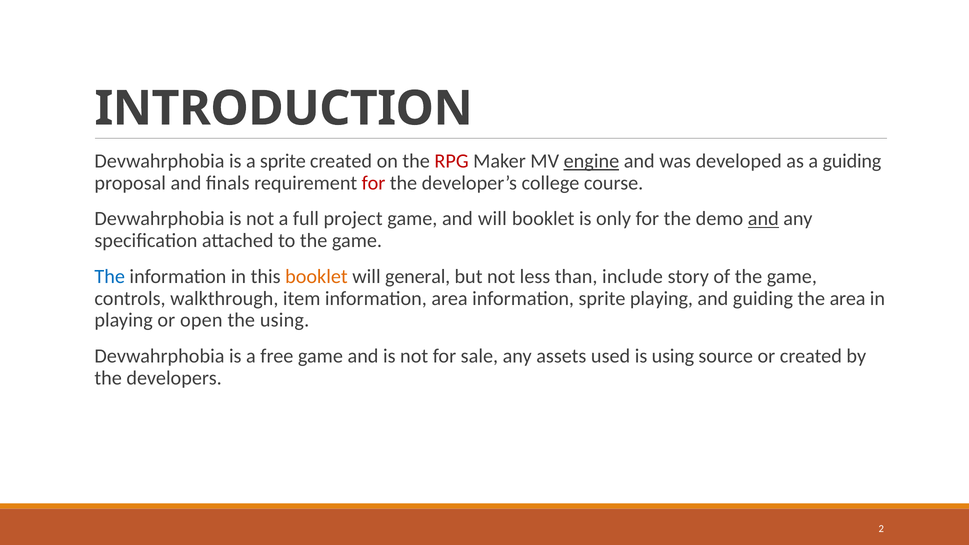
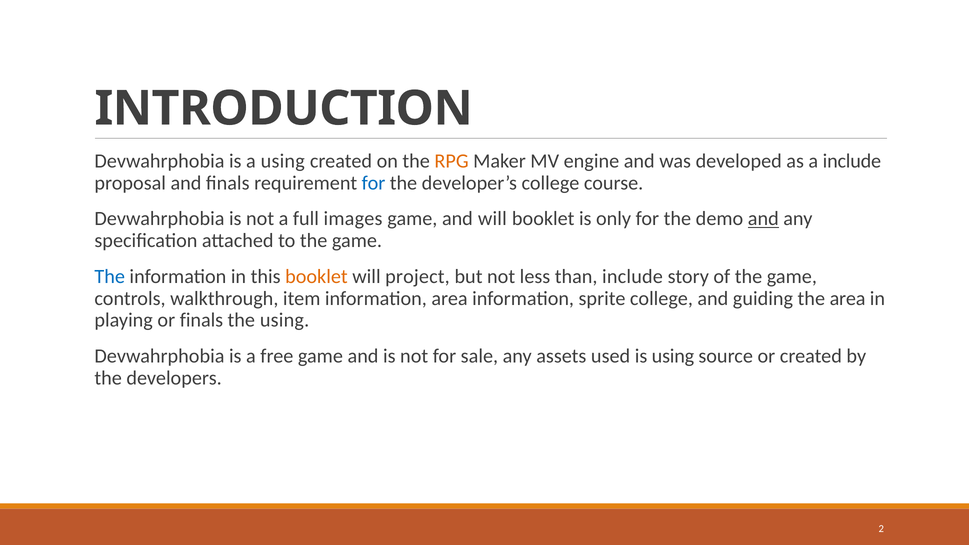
a sprite: sprite -> using (283, 161)
RPG colour: red -> orange (452, 161)
engine underline: present -> none (591, 161)
a guiding: guiding -> include (852, 161)
for colour: red -> blue (373, 183)
project: project -> images (353, 219)
general: general -> project (417, 277)
sprite playing: playing -> college (661, 298)
or open: open -> finals (201, 320)
